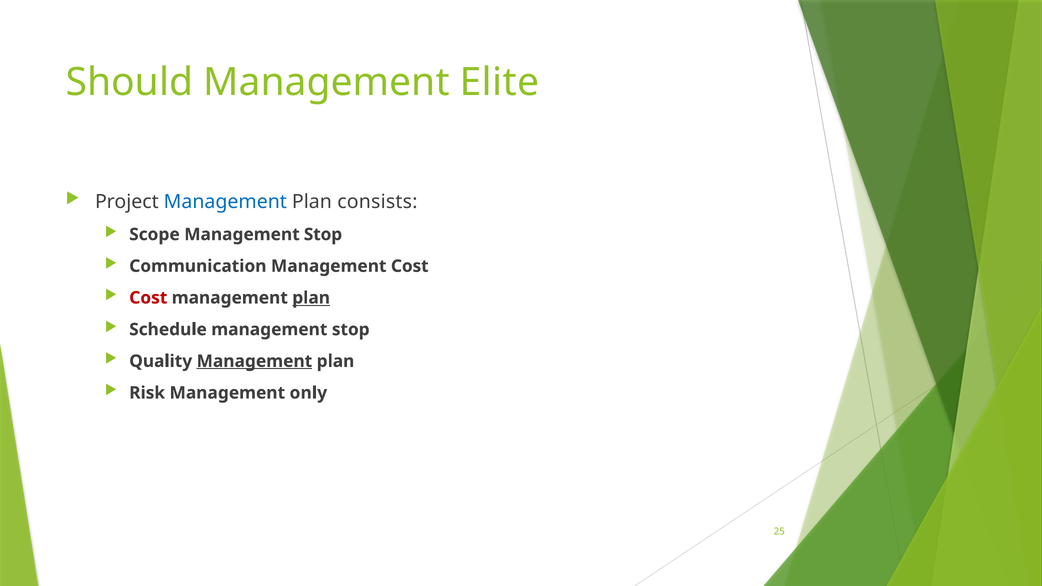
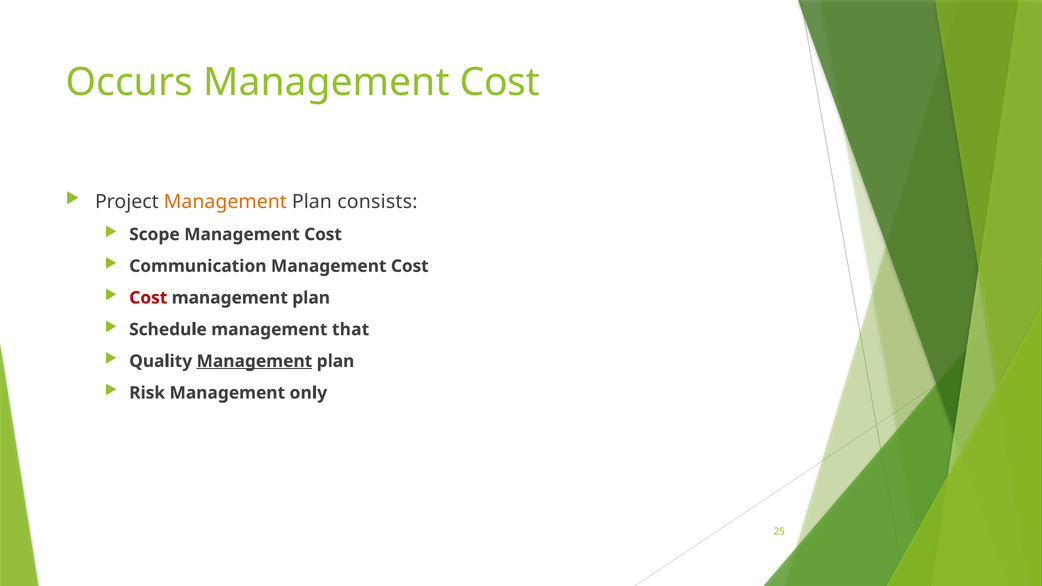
Should: Should -> Occurs (129, 82)
Elite: Elite -> Cost (500, 82)
Management colour: blue -> orange (225, 202)
Scope Management Stop: Stop -> Cost (323, 235)
plan underline: present -> none (311, 298)
Schedule management stop: stop -> that (351, 330)
